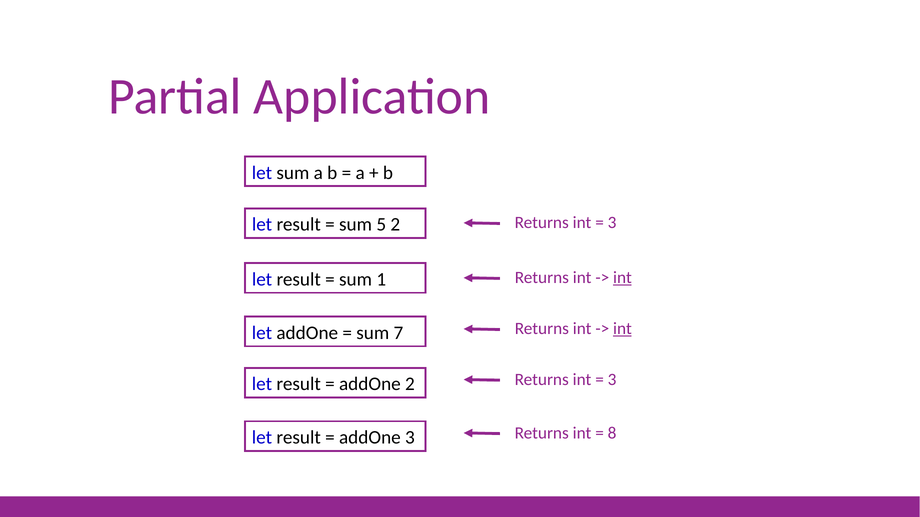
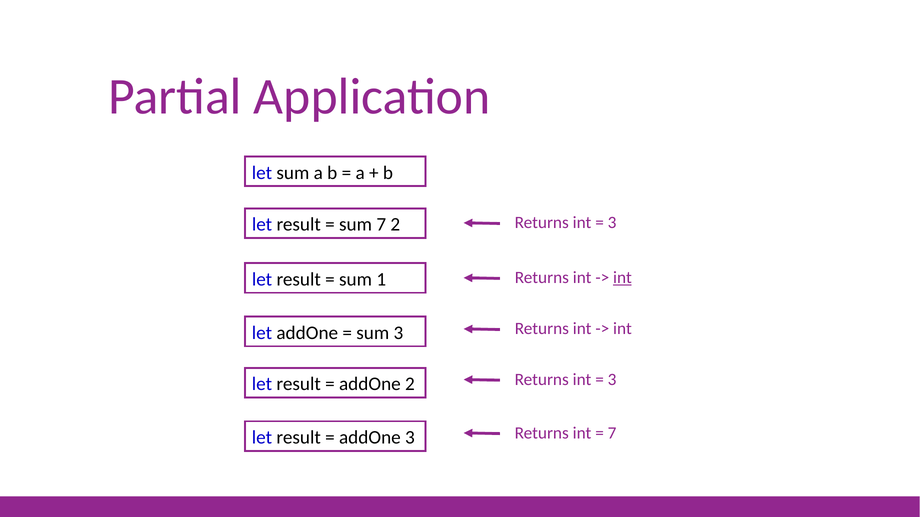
sum 5: 5 -> 7 (381, 225)
sum 7: 7 -> 3 (398, 333)
int underline: present -> none (622, 329)
8: 8 -> 7 (612, 433)
